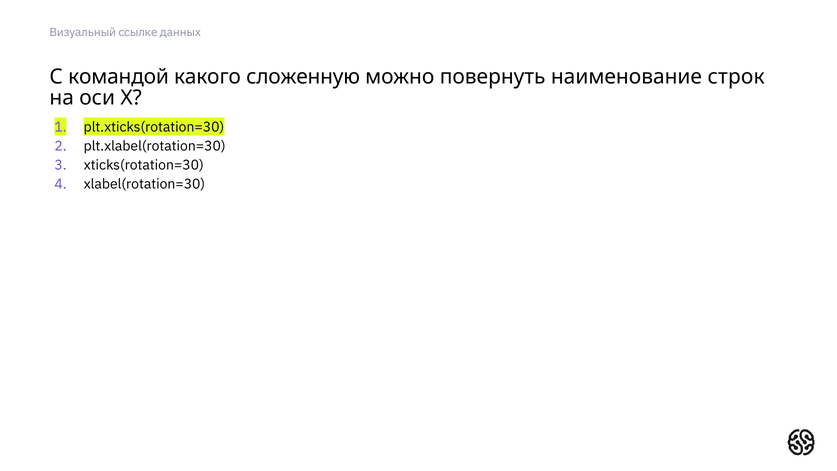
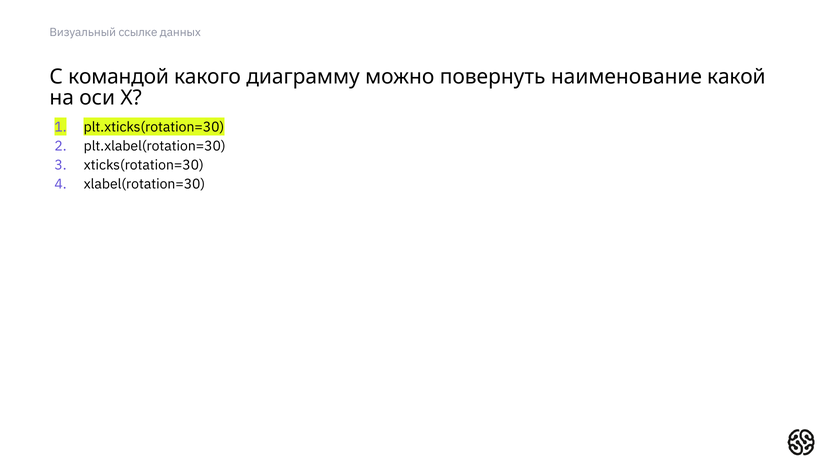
сложенную: сложенную -> диаграмму (303, 77)
строк: строк -> какой (736, 77)
